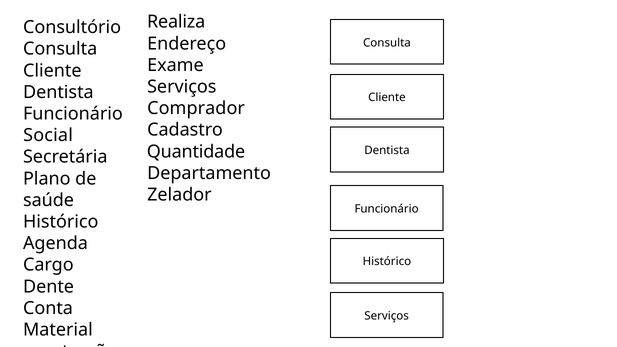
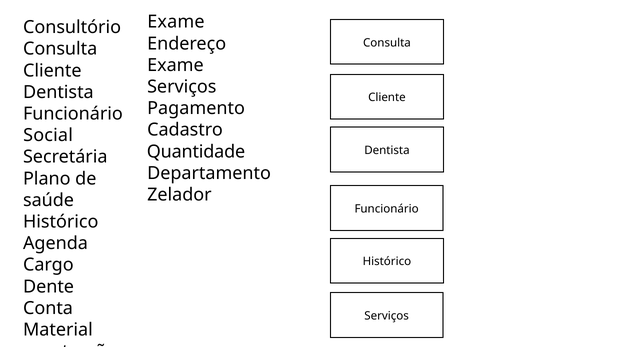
Realiza: Realiza -> Exame (176, 22)
Comprador: Comprador -> Pagamento (196, 108)
